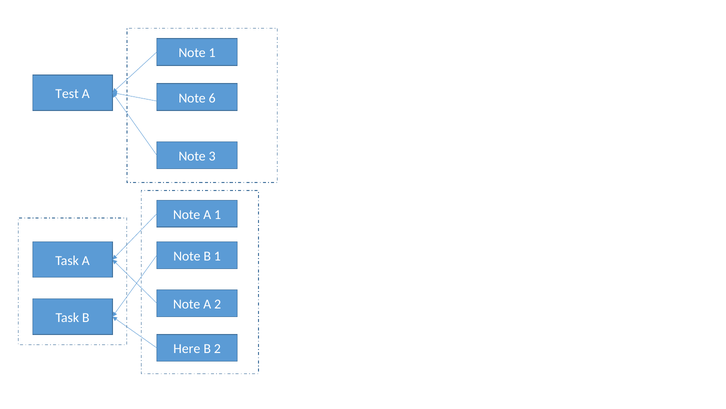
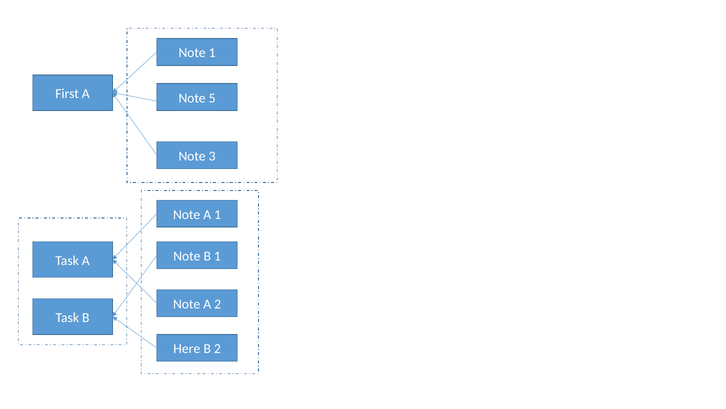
Test: Test -> First (67, 93)
6: 6 -> 5 (212, 98)
